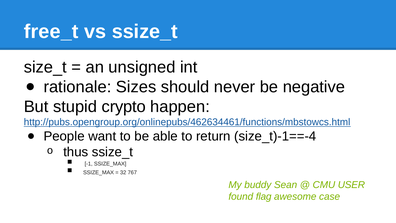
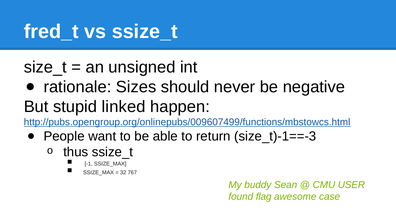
free_t: free_t -> fred_t (51, 32)
crypto: crypto -> linked (124, 107)
http://pubs.opengroup.org/onlinepubs/462634461/functions/mbstowcs.html: http://pubs.opengroup.org/onlinepubs/462634461/functions/mbstowcs.html -> http://pubs.opengroup.org/onlinepubs/009607499/functions/mbstowcs.html (187, 122)
size_t)-1==-4: size_t)-1==-4 -> size_t)-1==-3 (275, 136)
